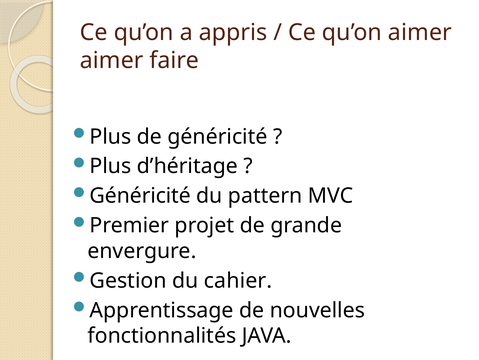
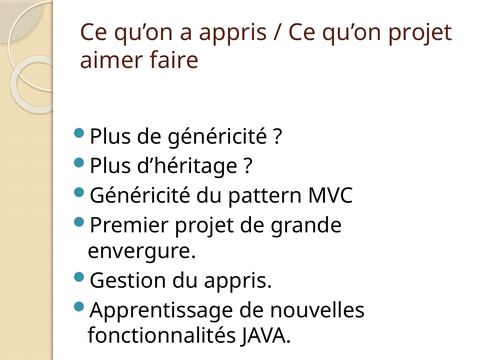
qu’on aimer: aimer -> projet (420, 32)
du cahier: cahier -> appris (238, 280)
